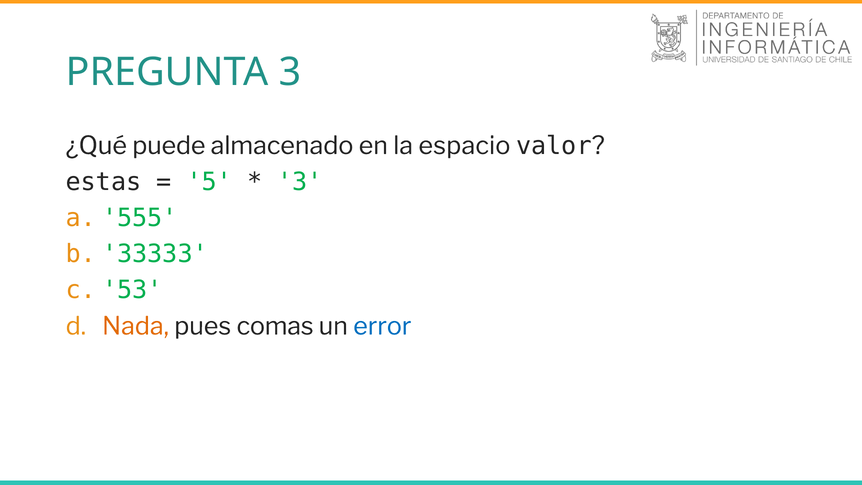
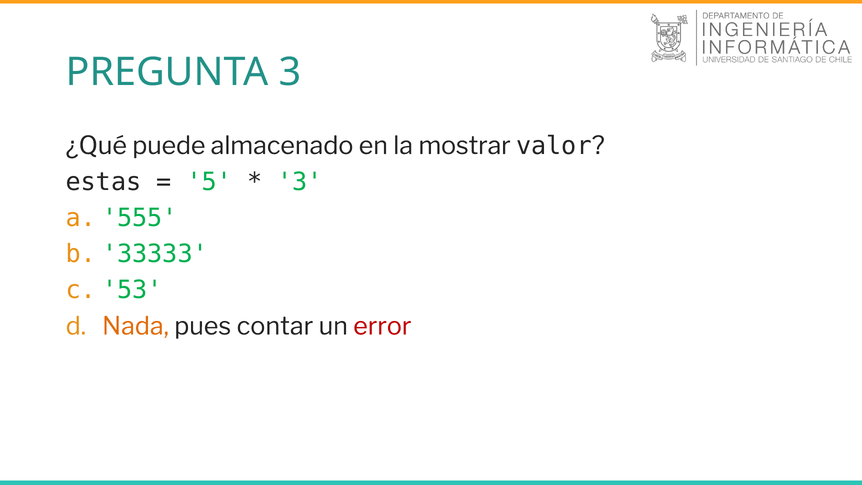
espacio: espacio -> mostrar (465, 146)
comas: comas -> contar (275, 326)
error colour: blue -> red (382, 326)
